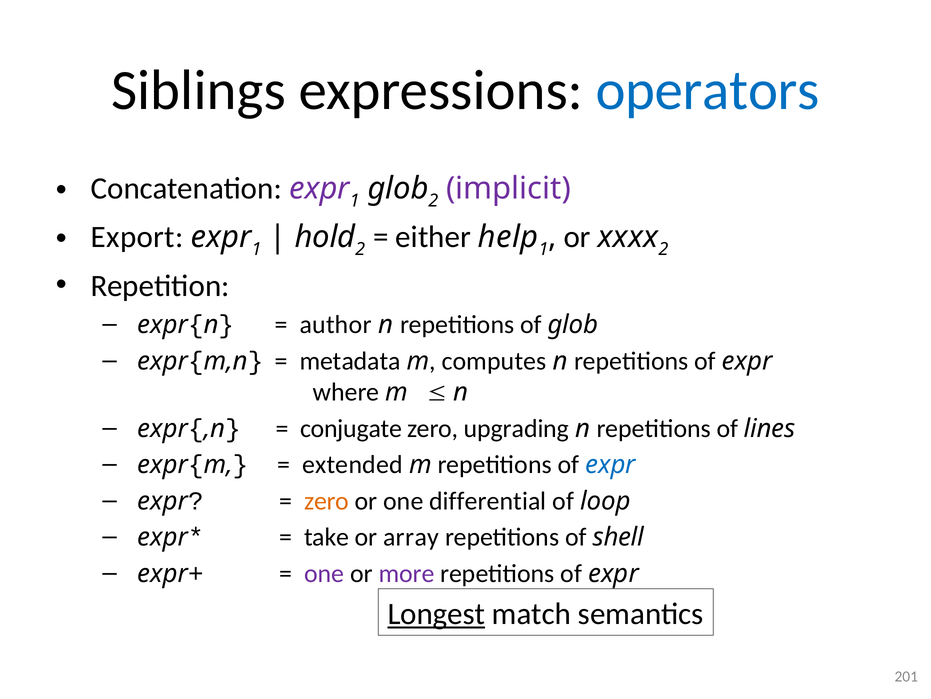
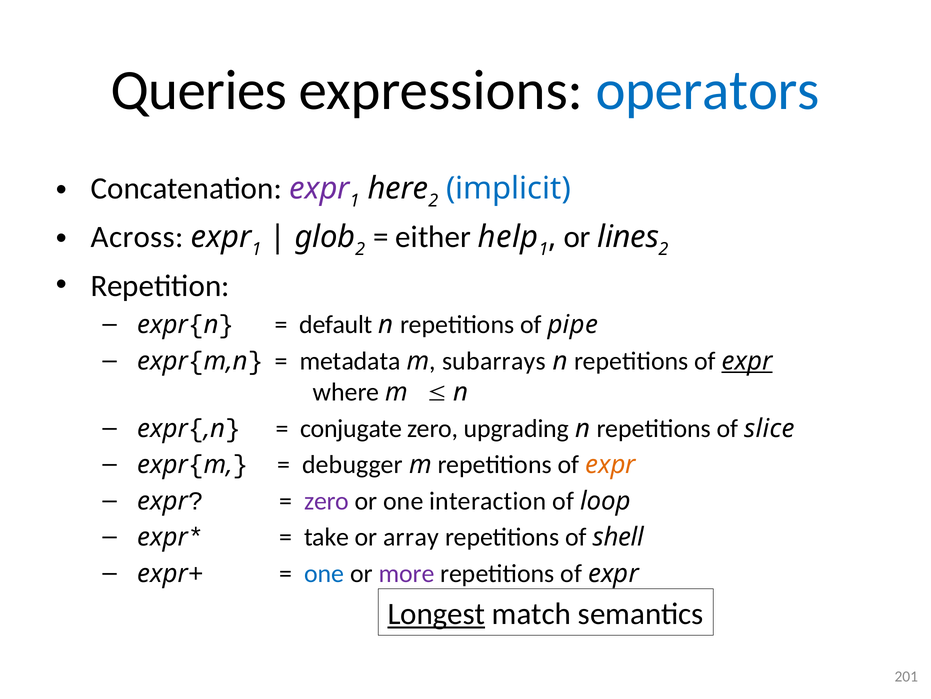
Siblings: Siblings -> Queries (199, 90)
glob: glob -> here (398, 188)
implicit colour: purple -> blue (508, 188)
Export: Export -> Across (137, 237)
hold: hold -> glob (325, 237)
xxxx: xxxx -> lines (628, 237)
author: author -> default (336, 324)
of glob: glob -> pipe (573, 324)
computes: computes -> subarrays (494, 361)
expr underline: none -> present (747, 361)
lines: lines -> slice (769, 428)
extended: extended -> debugger (352, 464)
expr colour: blue -> orange (610, 464)
zero colour: orange -> purple (327, 501)
differential: differential -> interaction (488, 501)
one colour: purple -> blue (324, 573)
